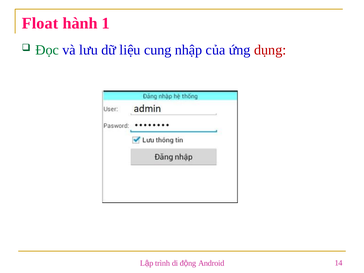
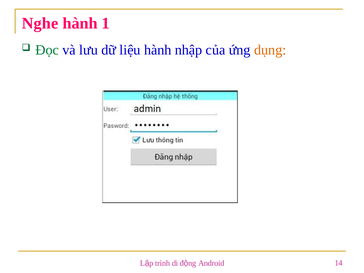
Float: Float -> Nghe (40, 23)
liệu cung: cung -> hành (158, 50)
dụng colour: red -> orange (270, 50)
